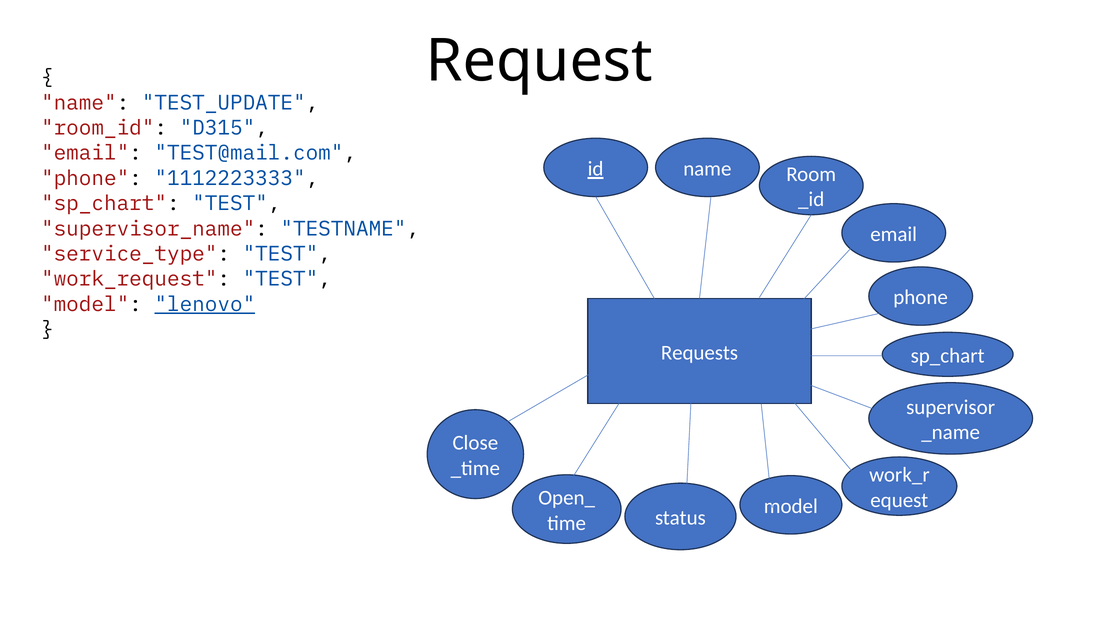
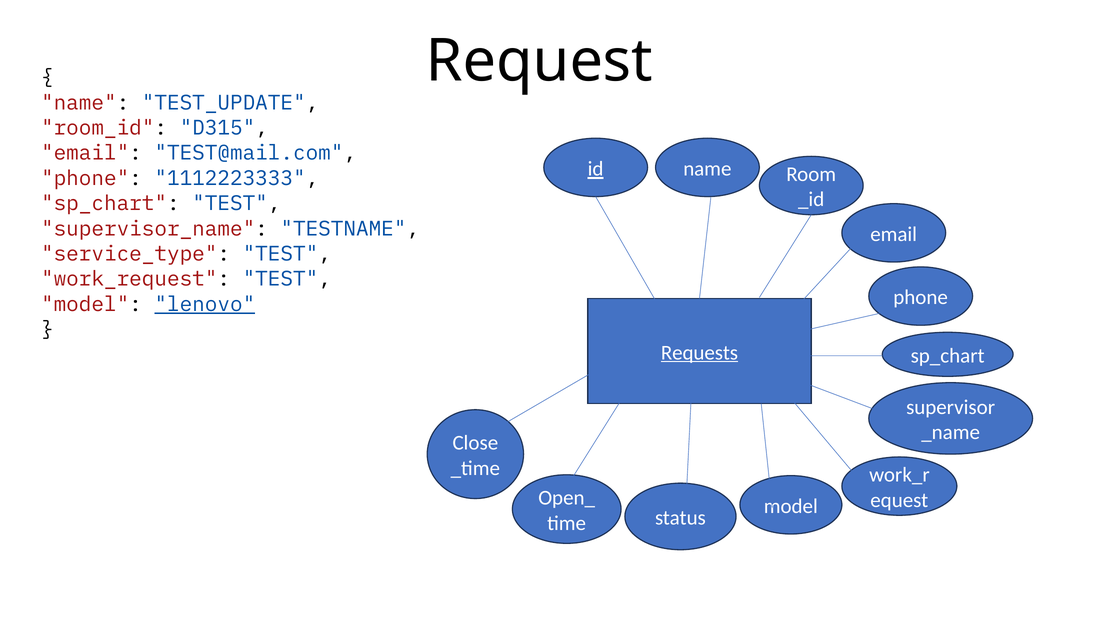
Requests underline: none -> present (699, 353)
